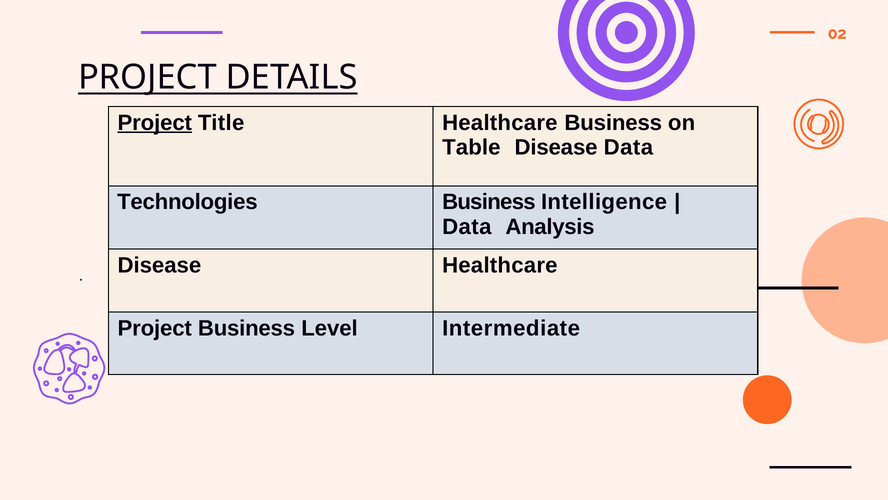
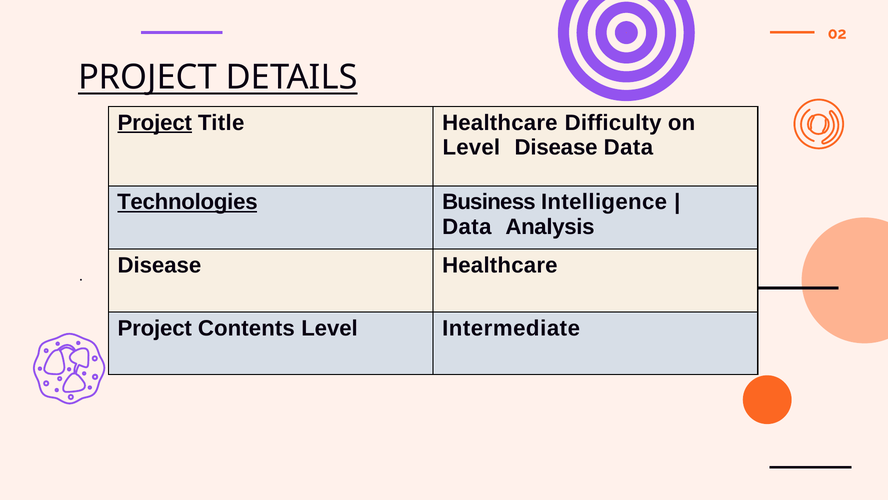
Healthcare Business: Business -> Difficulty (613, 123)
Table: Table -> Level (471, 147)
Technologies underline: none -> present (187, 202)
Project Business: Business -> Contents (246, 328)
